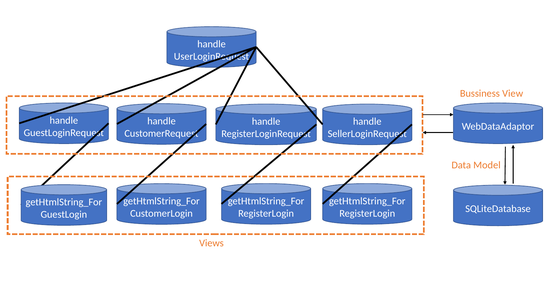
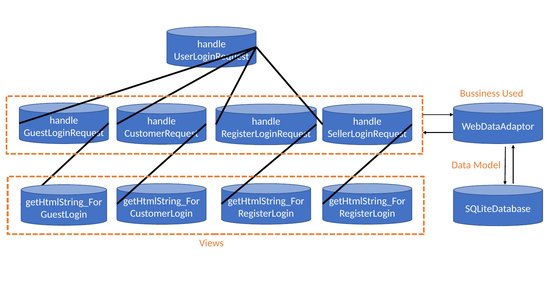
View: View -> Used (513, 93)
